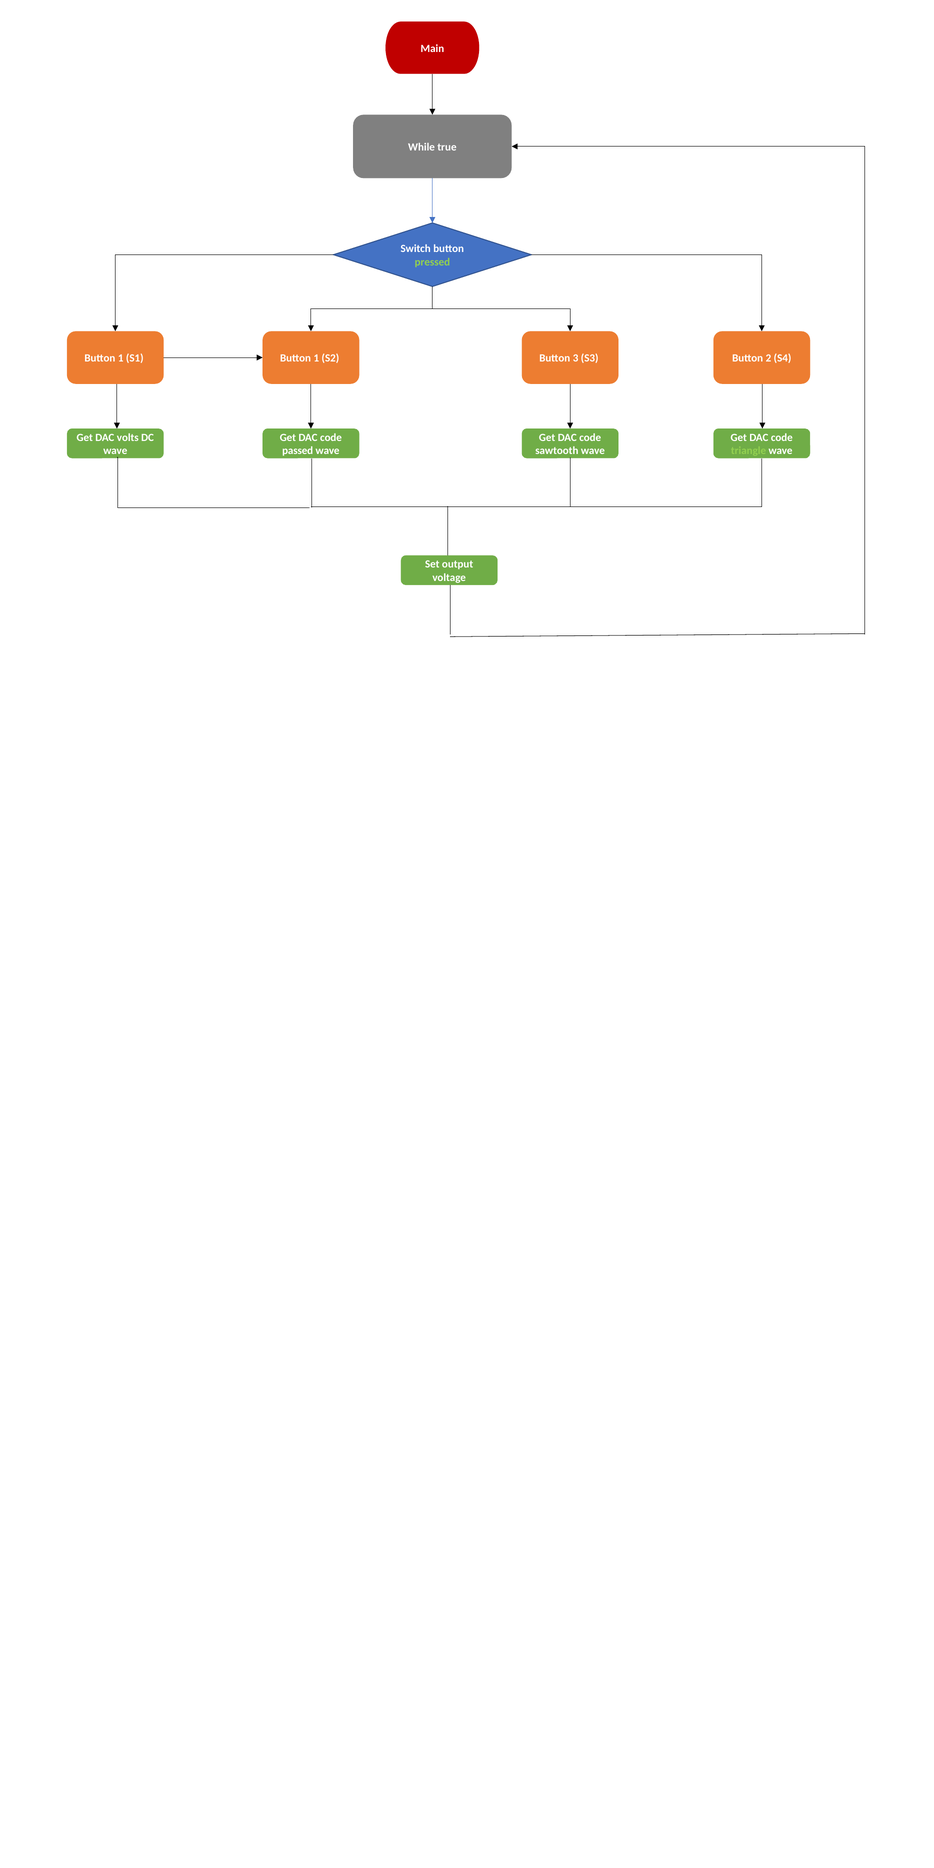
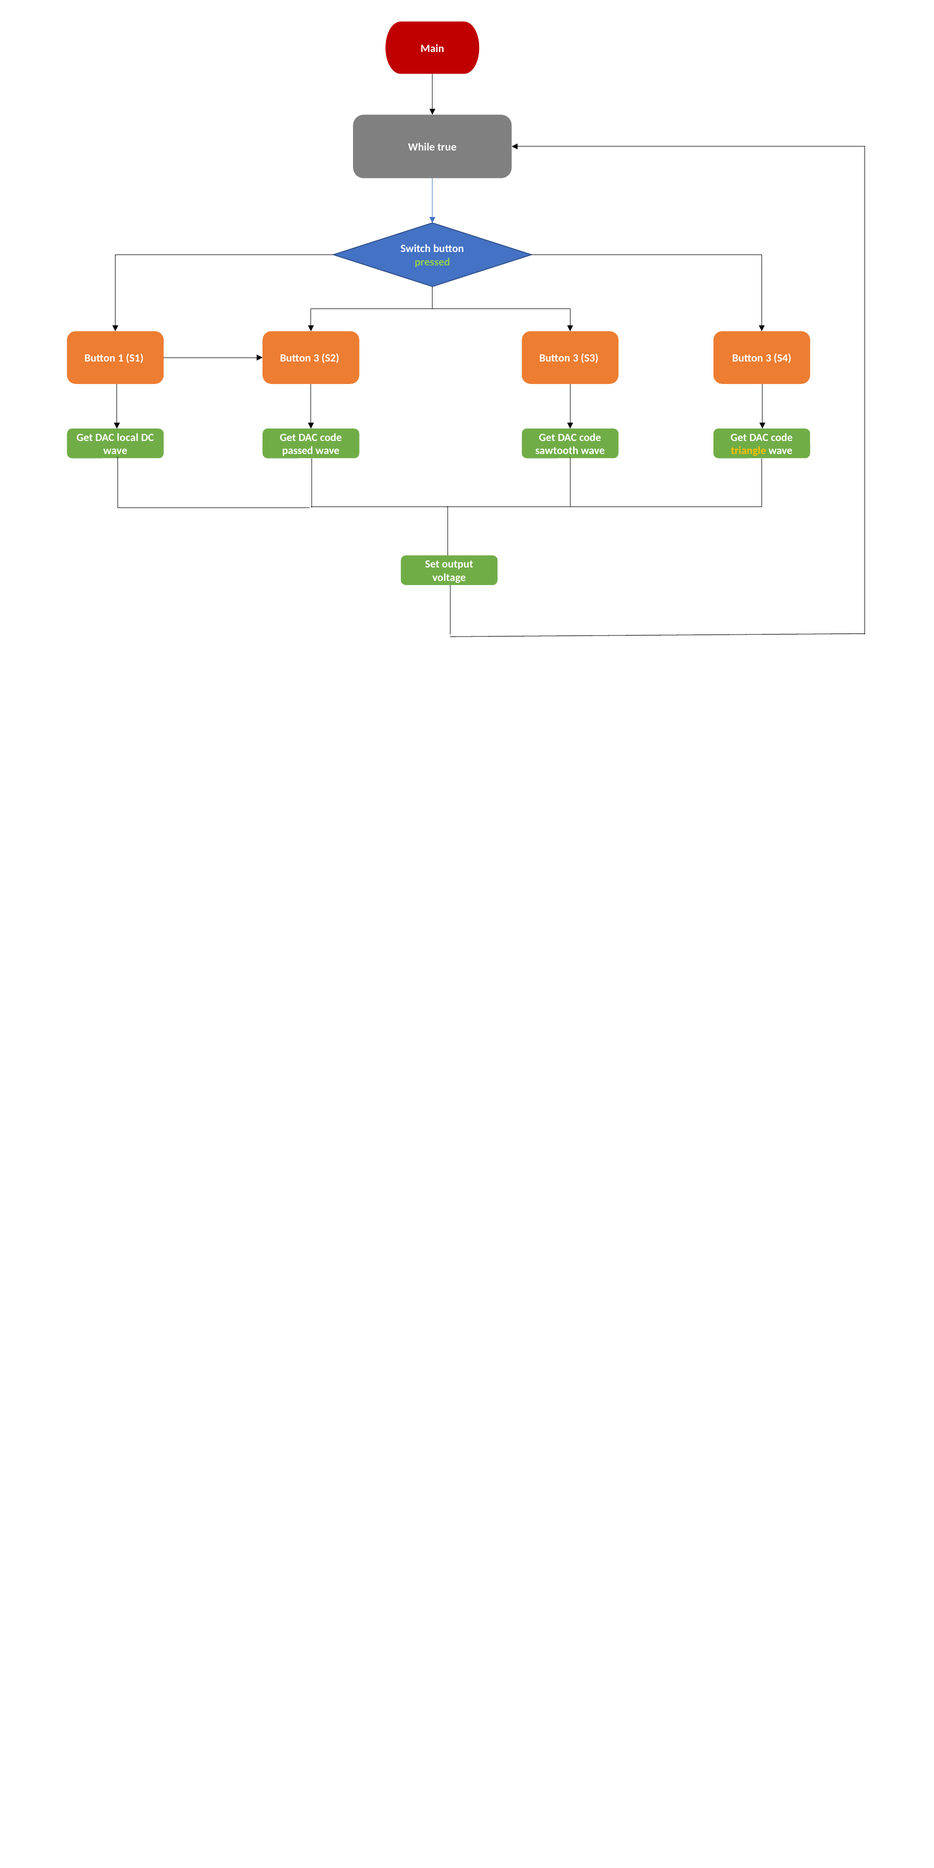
S1 Button 1: 1 -> 3 (316, 358)
S3 Button 2: 2 -> 3 (768, 358)
volts: volts -> local (128, 438)
triangle colour: light green -> yellow (748, 451)
